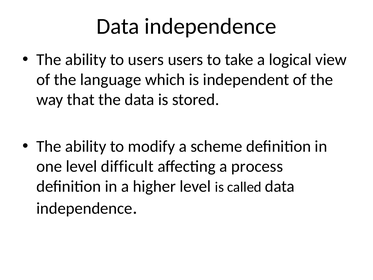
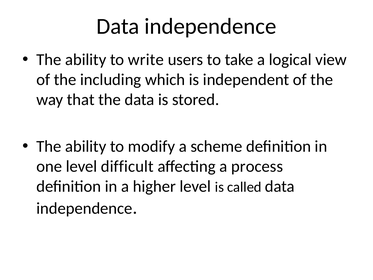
to users: users -> write (146, 60)
language: language -> including (111, 80)
